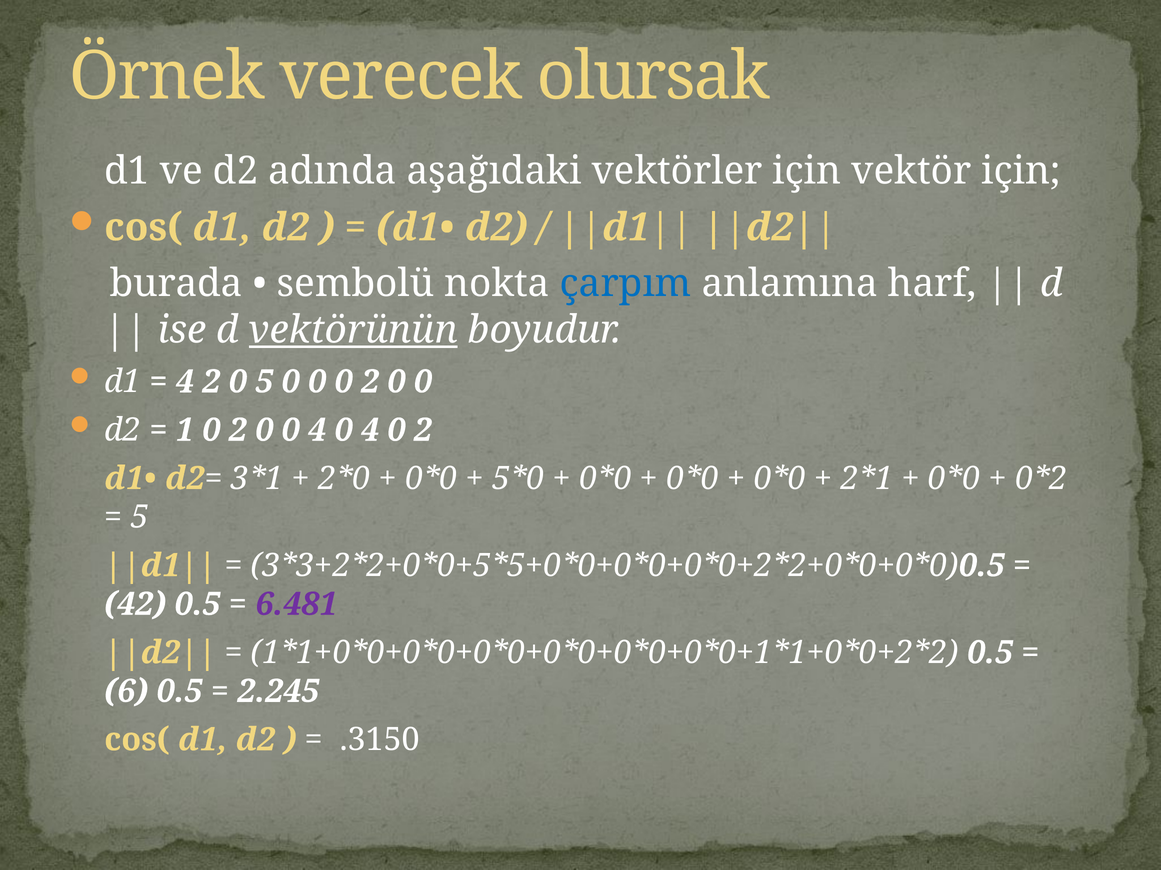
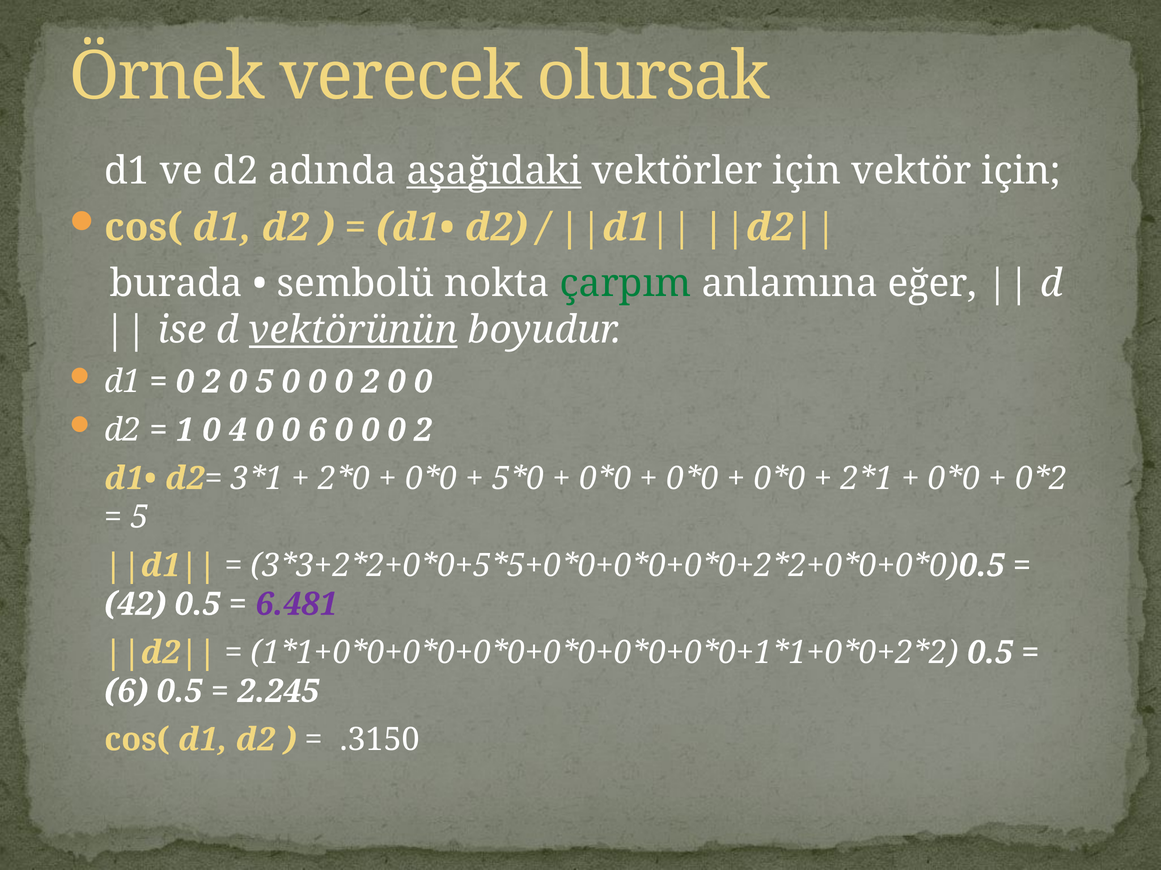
aşağıdaki underline: none -> present (494, 171)
çarpım colour: blue -> green (626, 284)
harf: harf -> eğer (932, 284)
4: 4 -> 0 (185, 382)
1 0 2: 2 -> 4 (238, 430)
0 0 4: 4 -> 6 (317, 430)
4: 4 -> 0 (370, 430)
